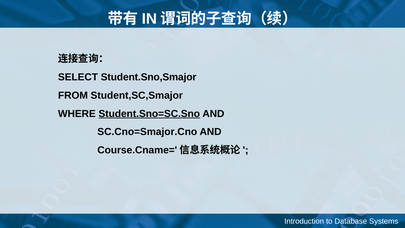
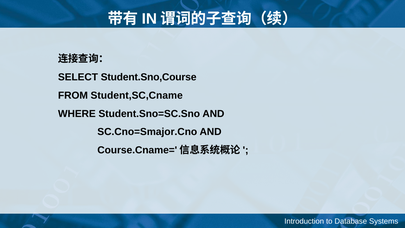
Student.Sno,Smajor: Student.Sno,Smajor -> Student.Sno,Course (149, 77)
Student,SC,Smajor: Student,SC,Smajor -> Student,SC,Cname (137, 95)
Student.Sno=SC.Sno underline: present -> none (149, 114)
